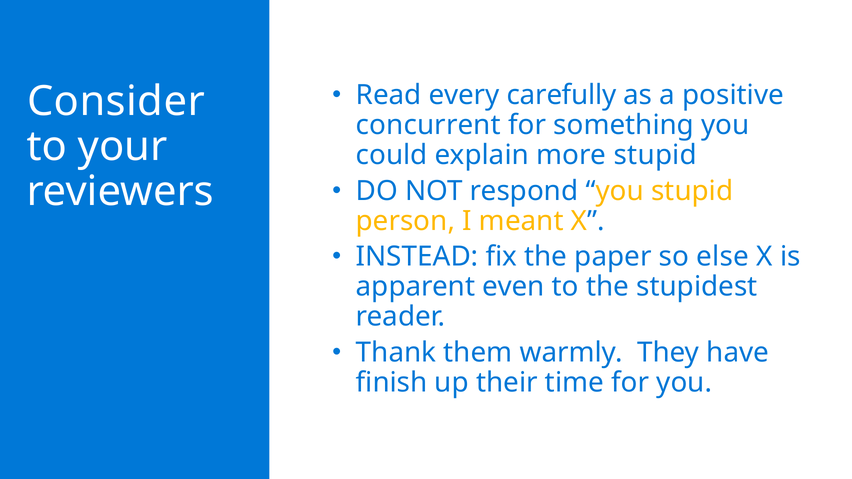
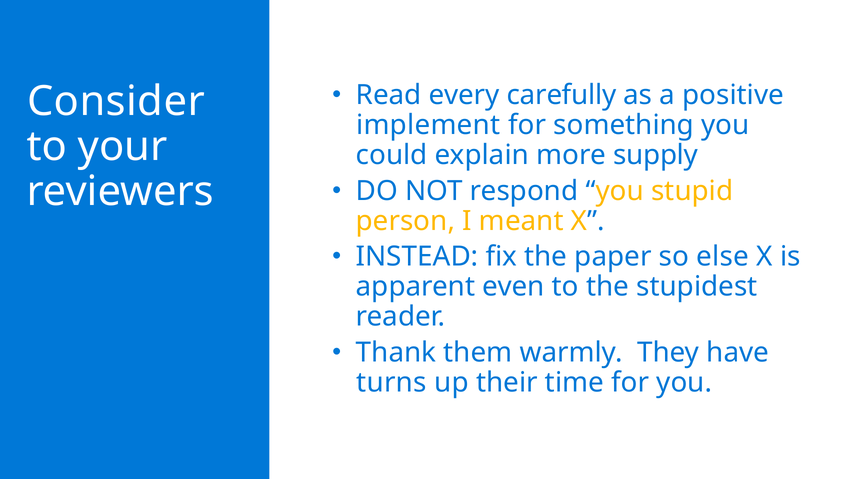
concurrent: concurrent -> implement (428, 125)
more stupid: stupid -> supply (656, 155)
finish: finish -> turns (391, 383)
